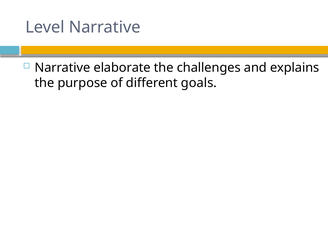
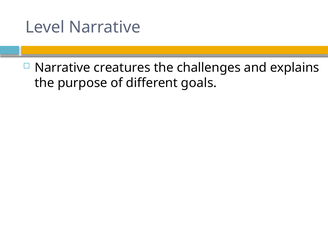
elaborate: elaborate -> creatures (122, 68)
